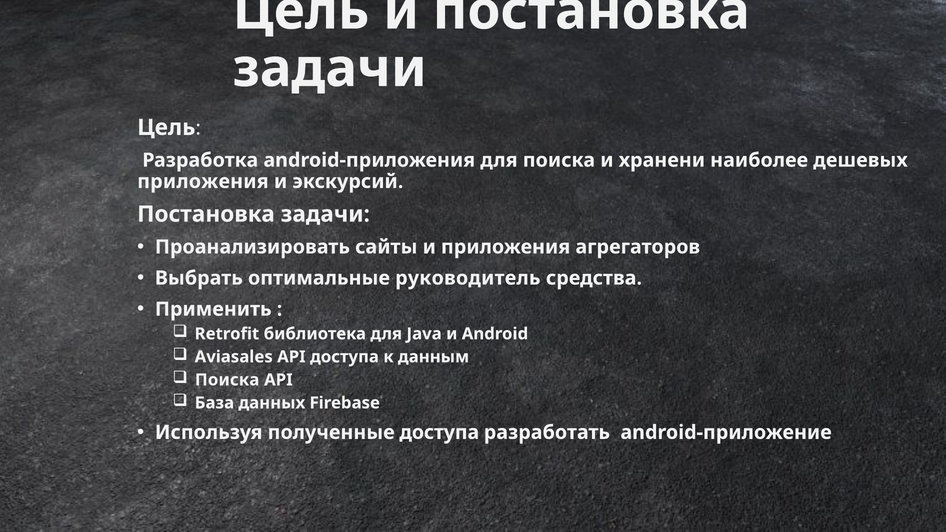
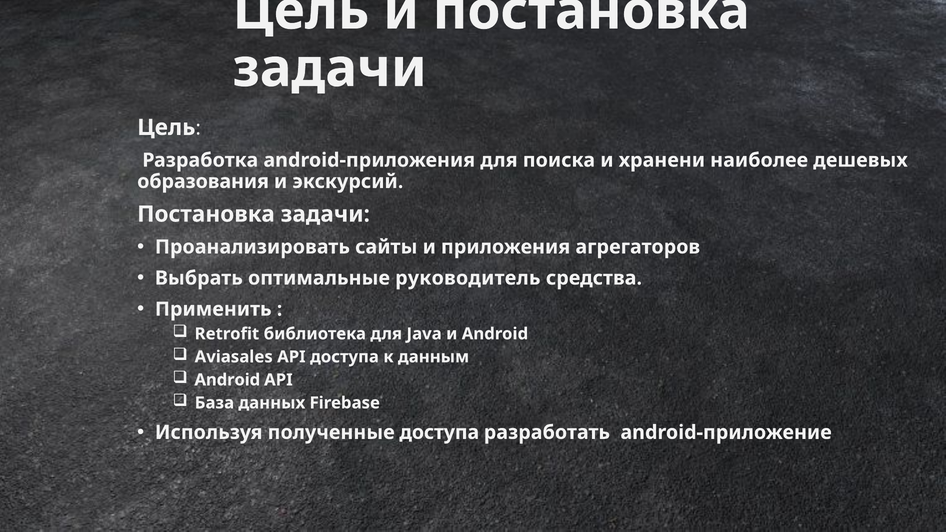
приложения: приложения -> образования (203, 182)
Поиска: Поиска -> Android (227, 380)
